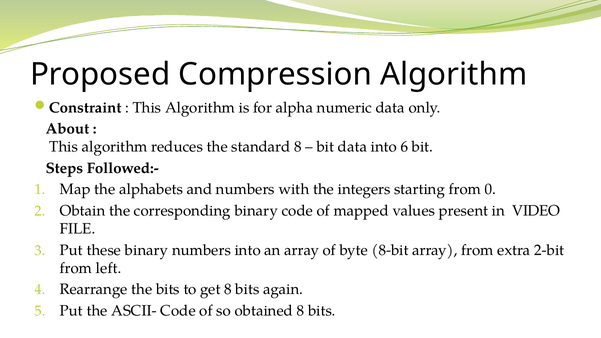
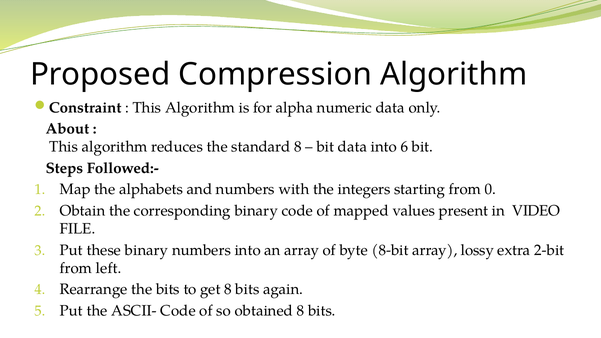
array from: from -> lossy (477, 250)
